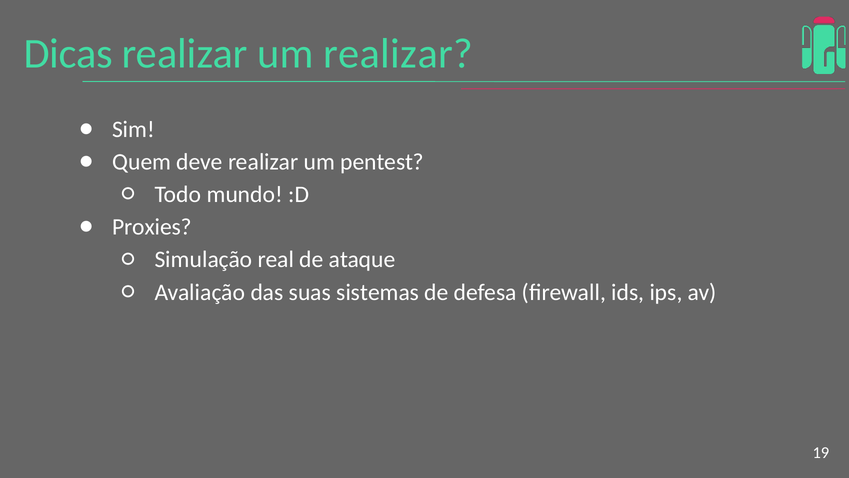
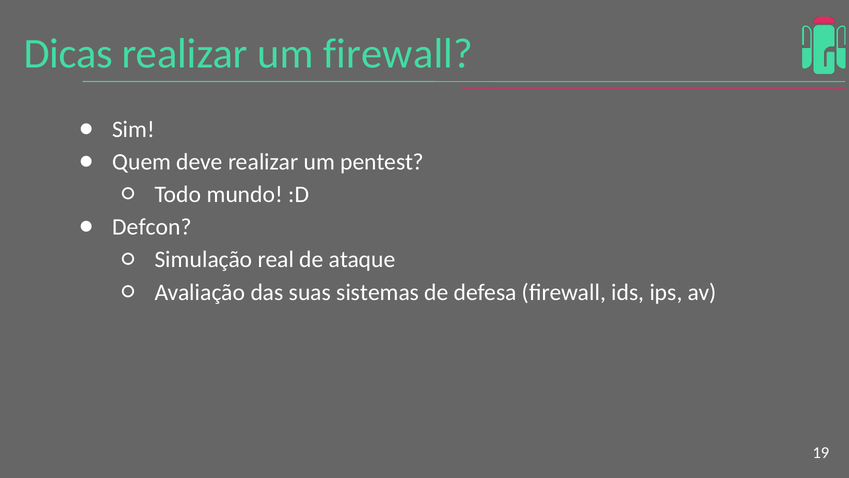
um realizar: realizar -> firewall (398, 54)
Proxies: Proxies -> Defcon (152, 227)
